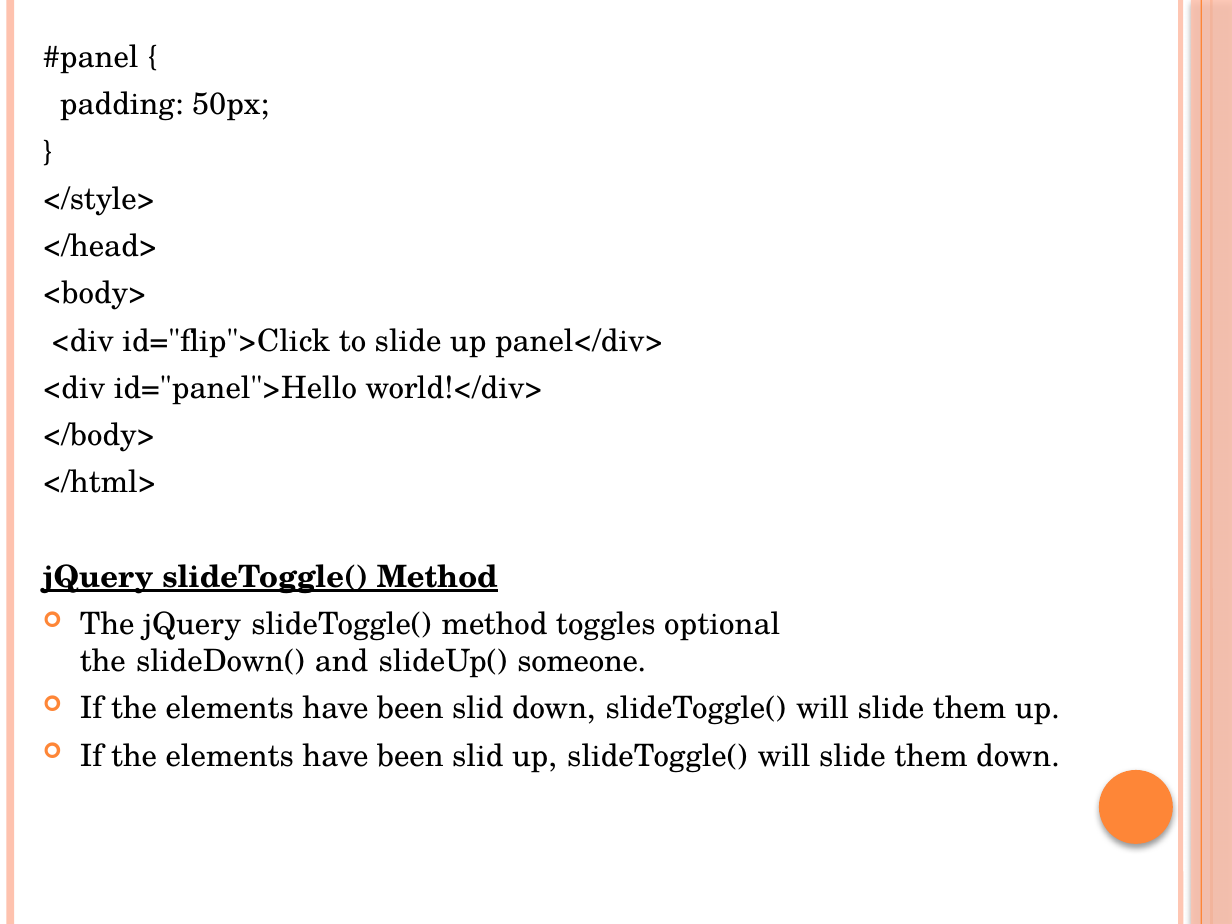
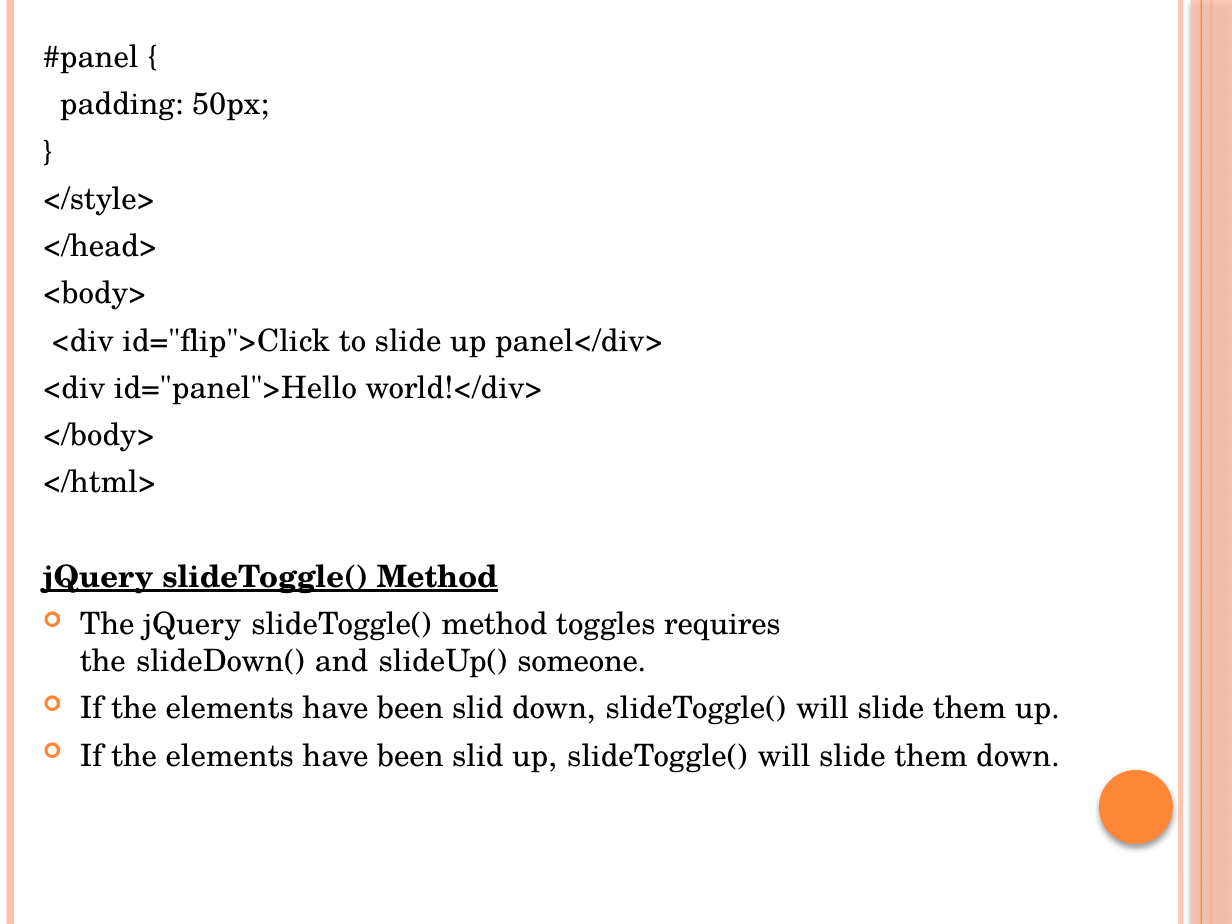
optional: optional -> requires (722, 624)
